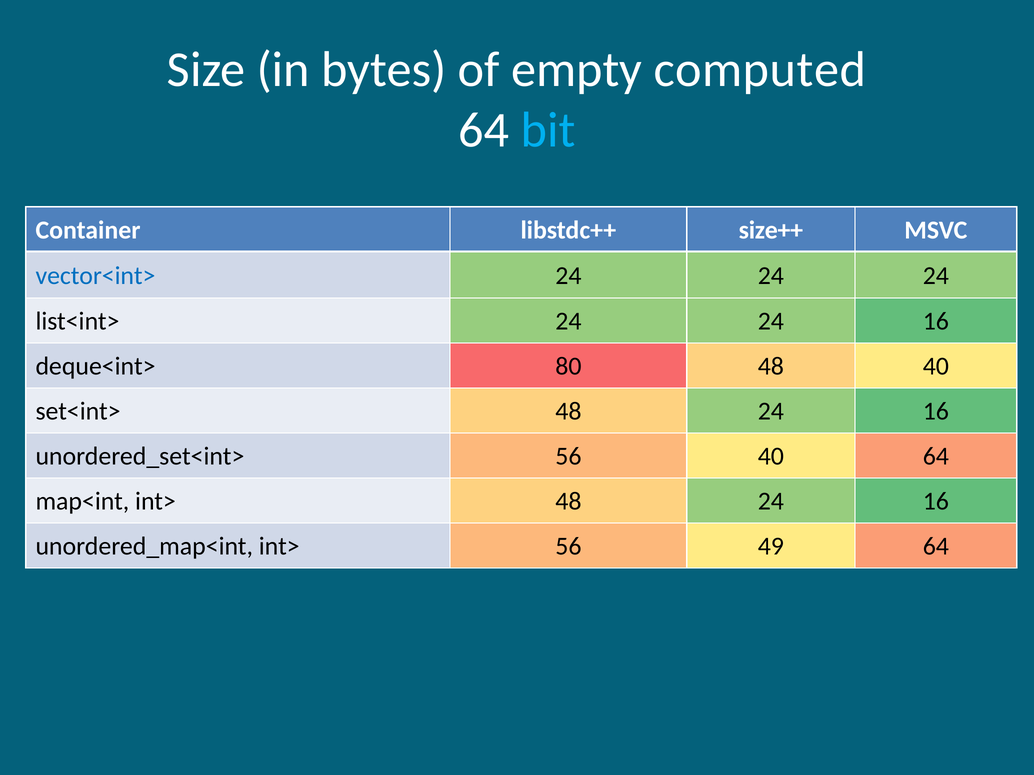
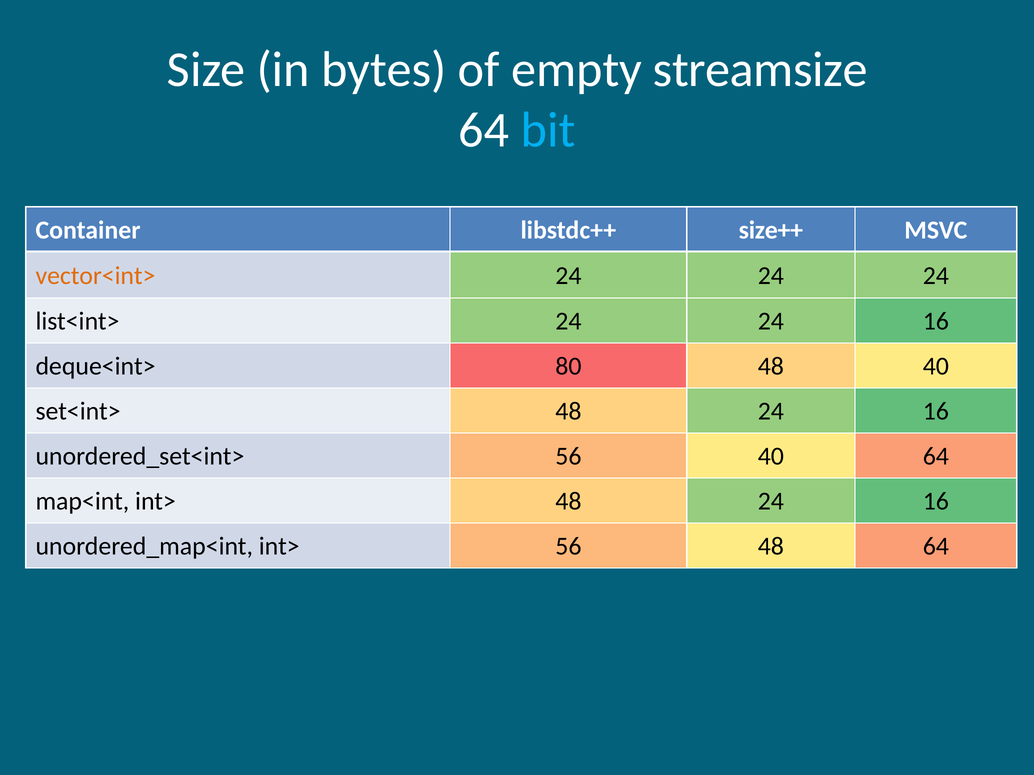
computed: computed -> streamsize (760, 70)
vector<int> colour: blue -> orange (95, 276)
56 49: 49 -> 48 (771, 547)
